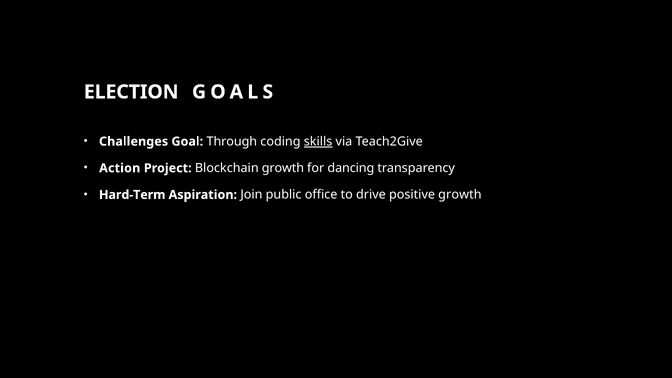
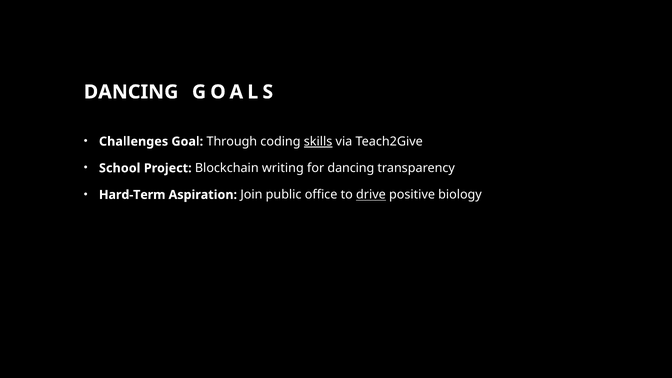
ELECTION: ELECTION -> DANCING (131, 92)
Action: Action -> School (120, 168)
Blockchain growth: growth -> writing (283, 168)
drive underline: none -> present (371, 195)
positive growth: growth -> biology (460, 195)
